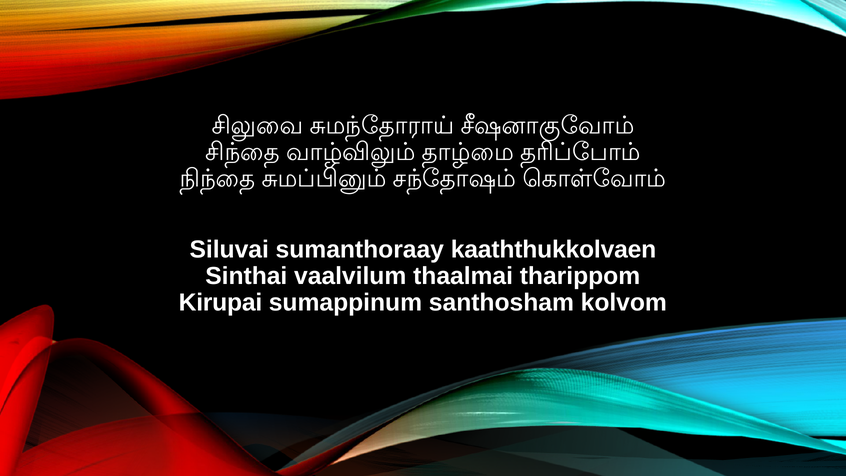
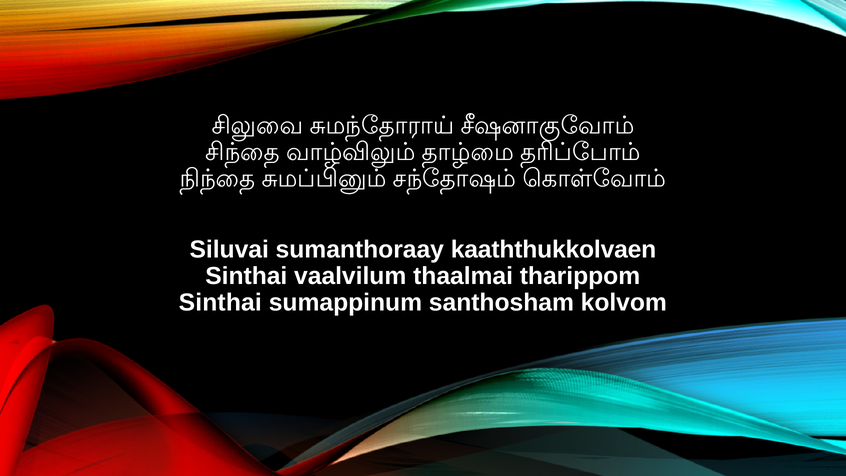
Kirupai: Kirupai -> Sinthai (220, 303)
